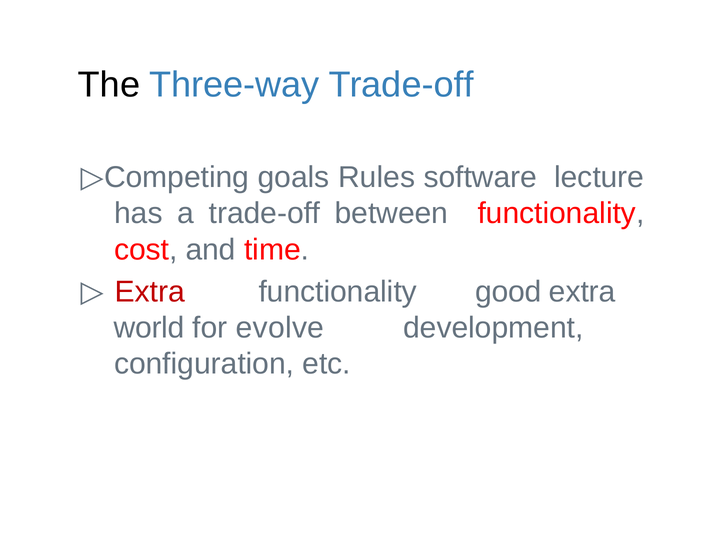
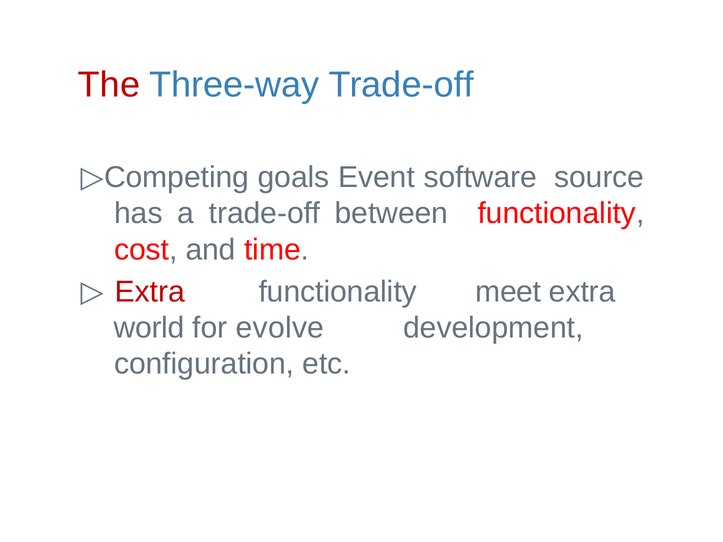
The colour: black -> red (109, 85)
Rules: Rules -> Event (377, 177)
lecture: lecture -> source (599, 177)
good: good -> meet (508, 292)
